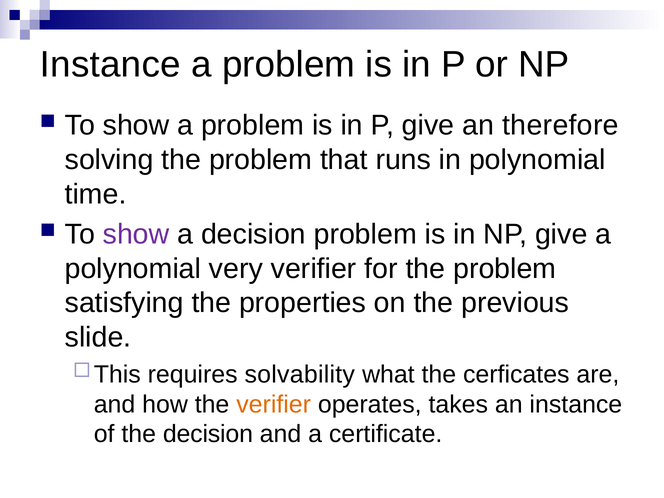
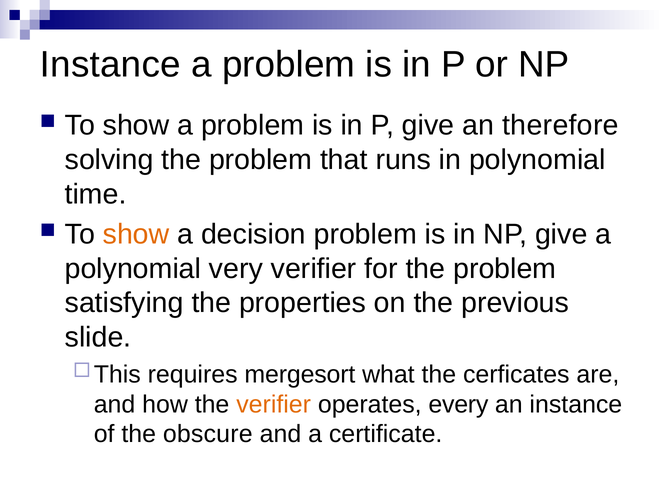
show colour: purple -> orange (136, 234)
solvability: solvability -> mergesort (300, 374)
takes: takes -> every (458, 404)
the decision: decision -> obscure (208, 434)
